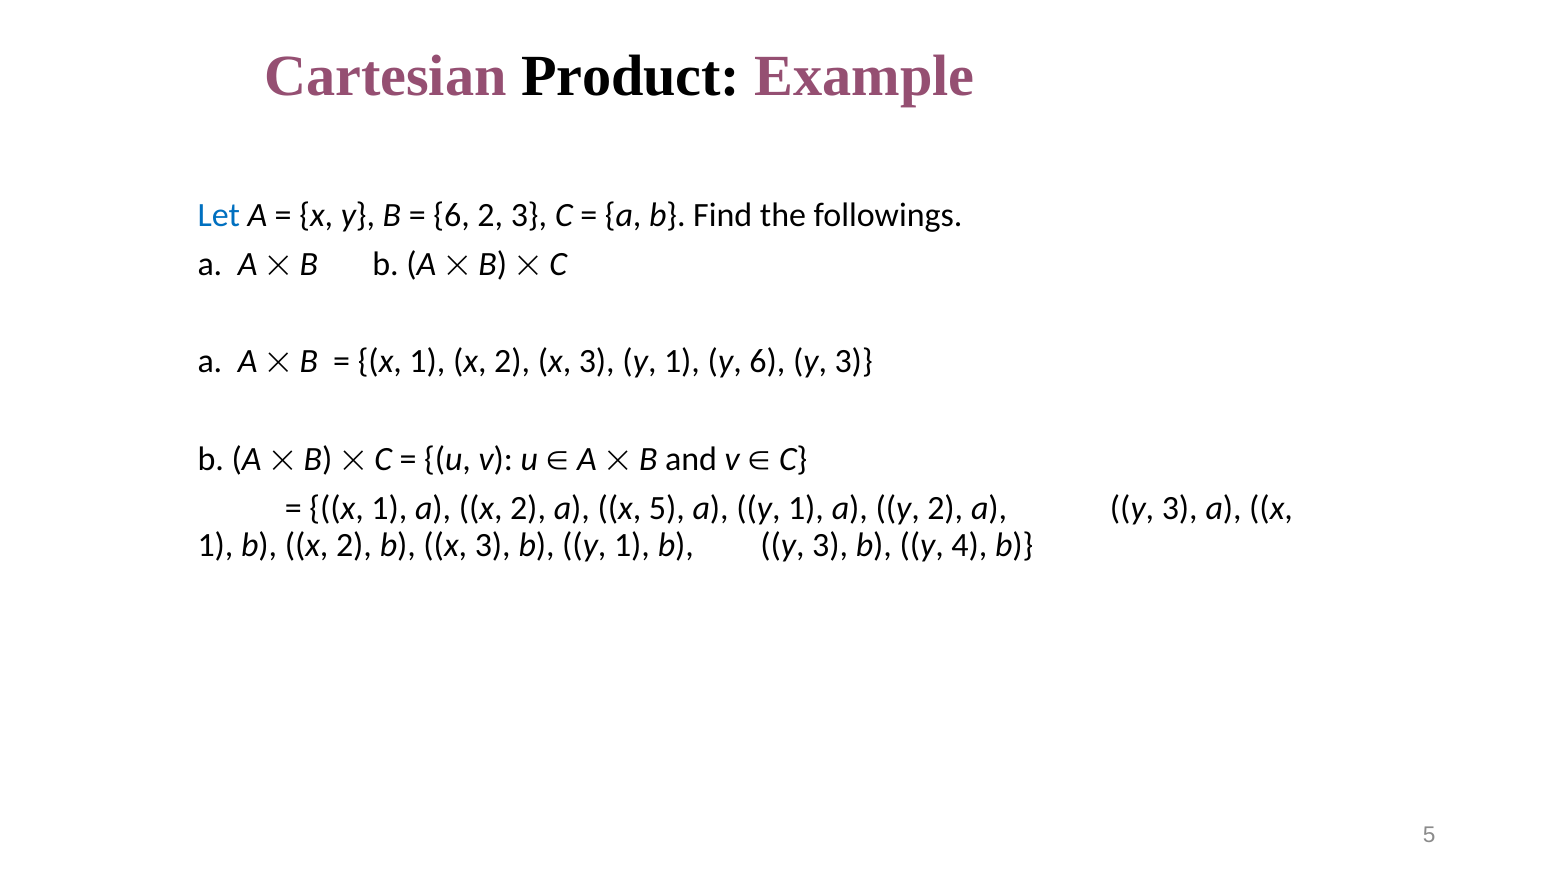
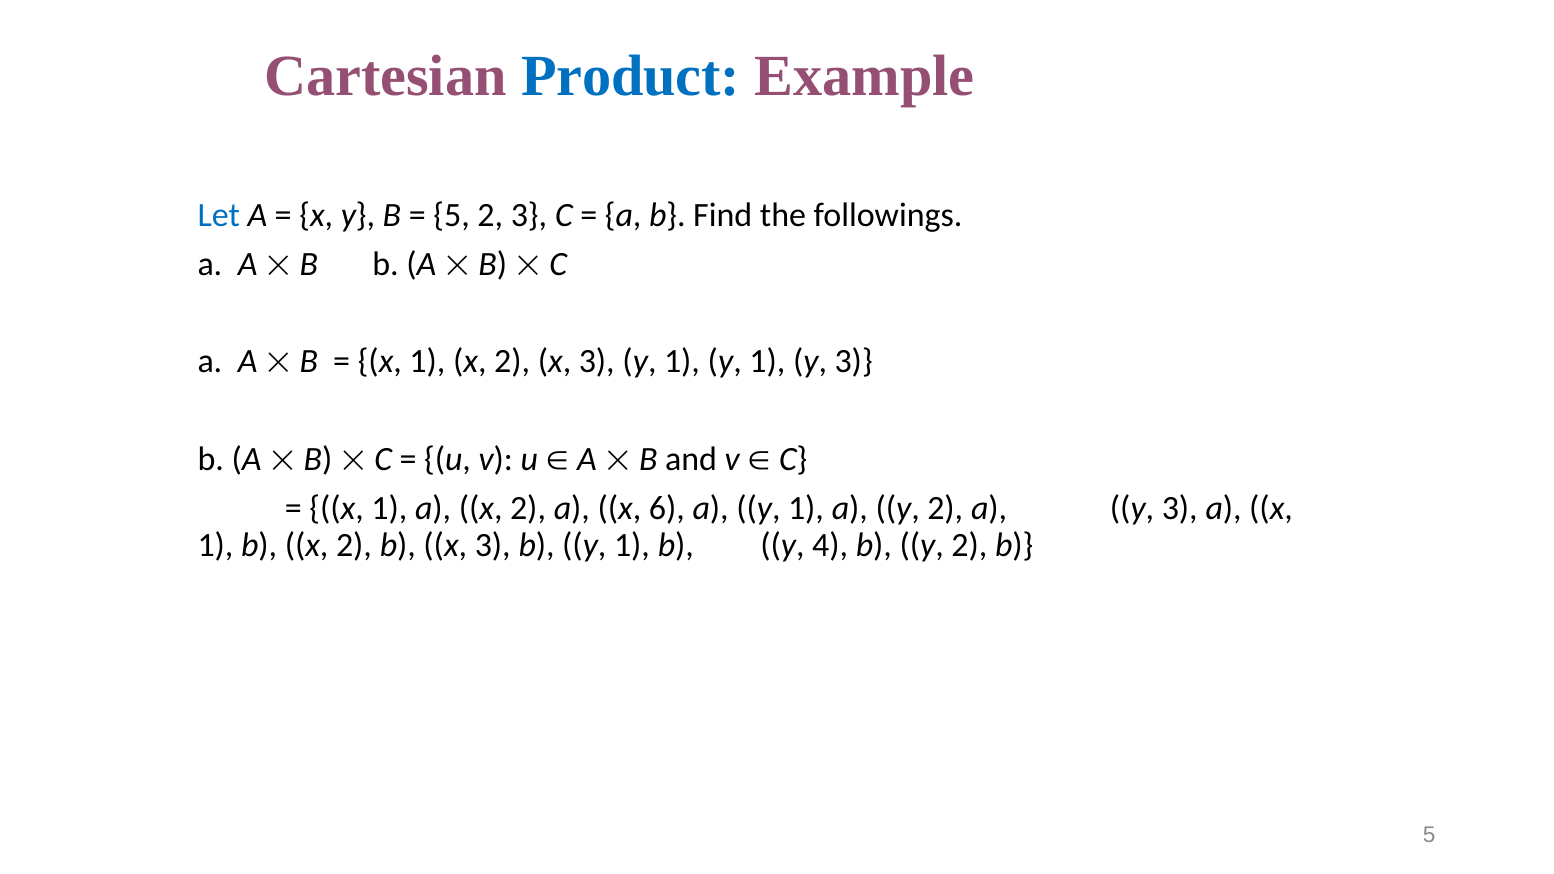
Product colour: black -> blue (631, 76)
6: 6 -> 5 (452, 215)
1 y 6: 6 -> 1 (767, 362)
x 5: 5 -> 6 (667, 508)
b y 3: 3 -> 4 (830, 545)
b y 4: 4 -> 2 (969, 545)
